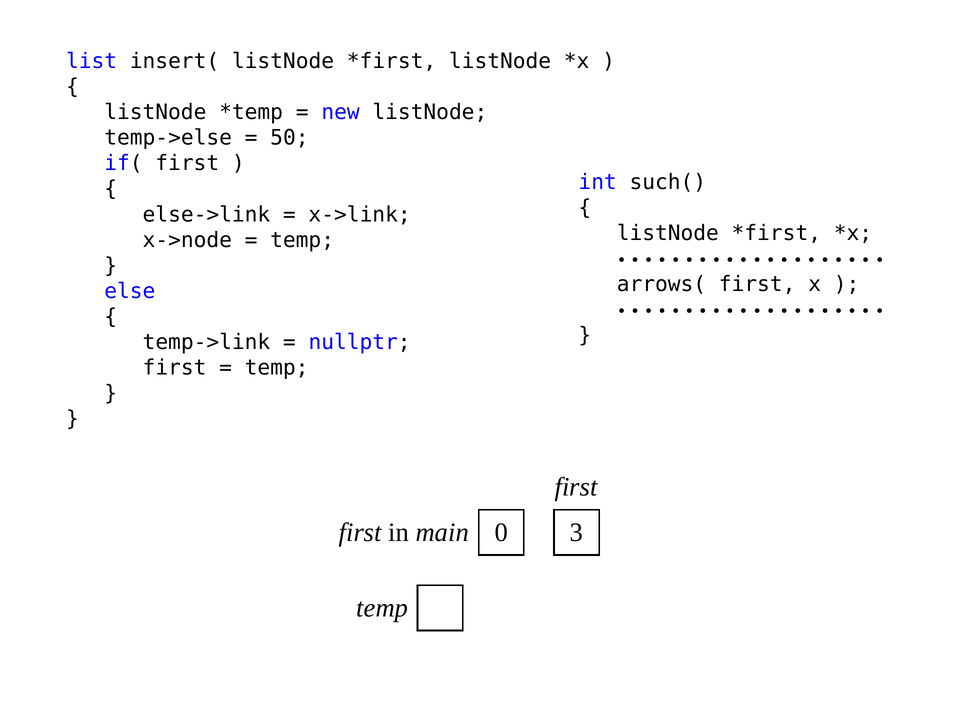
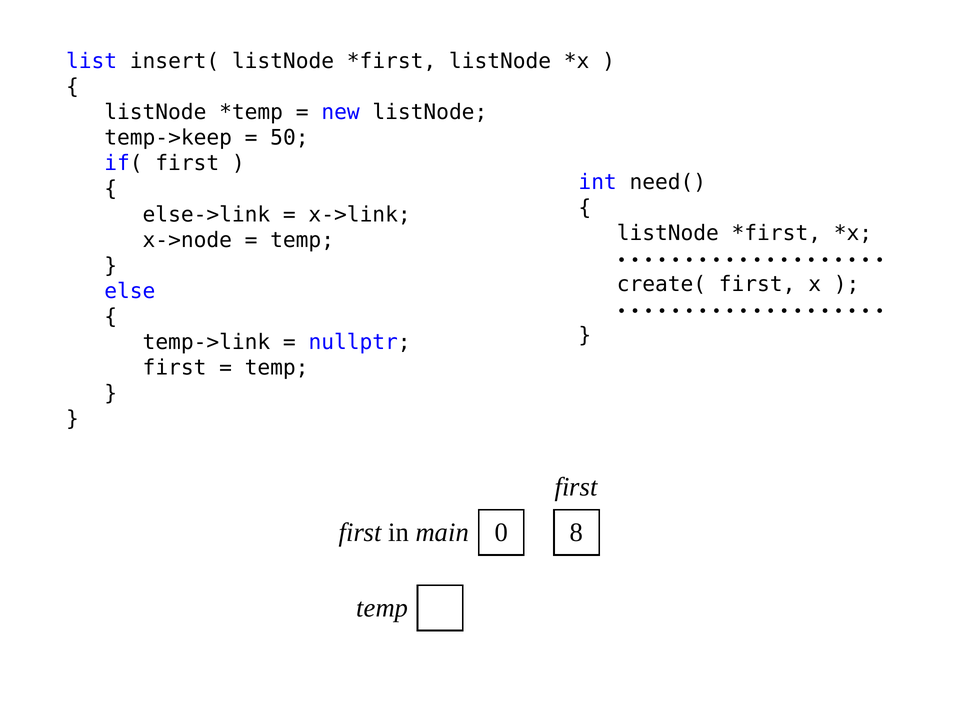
temp->else: temp->else -> temp->keep (168, 138)
such(: such( -> need( (668, 182)
arrows(: arrows( -> create( (661, 284)
3: 3 -> 8 (577, 532)
